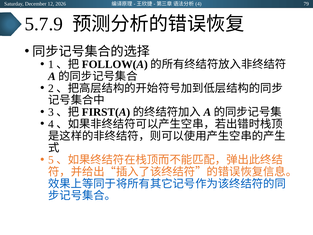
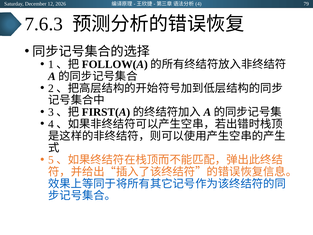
5.7.9: 5.7.9 -> 7.6.3 (44, 24)
